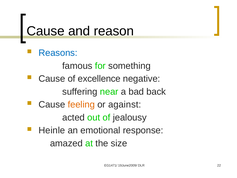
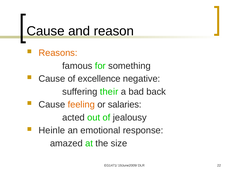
Reasons colour: blue -> orange (58, 53)
near: near -> their (109, 92)
against: against -> salaries (125, 104)
